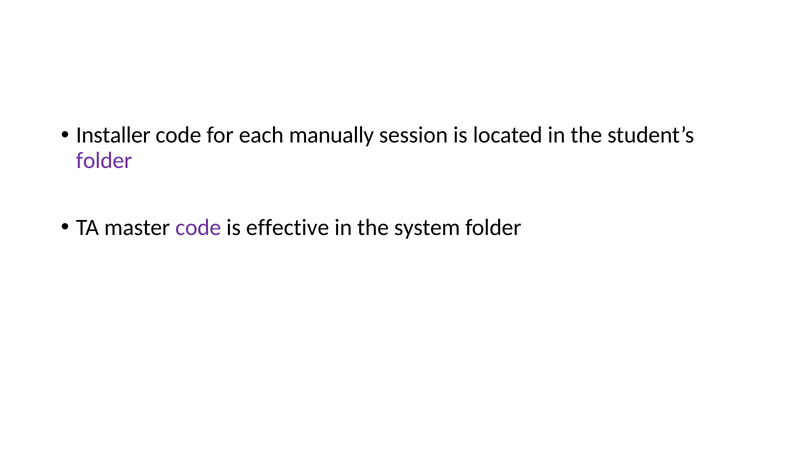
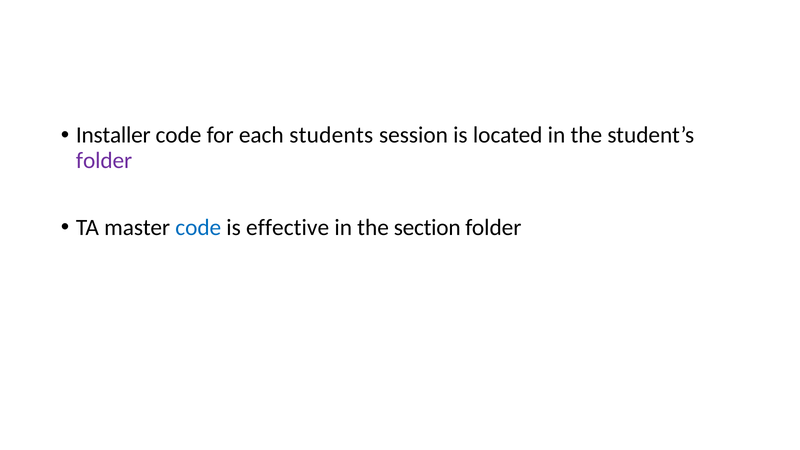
manually: manually -> students (331, 135)
code colour: purple -> blue (198, 228)
system: system -> section (427, 228)
